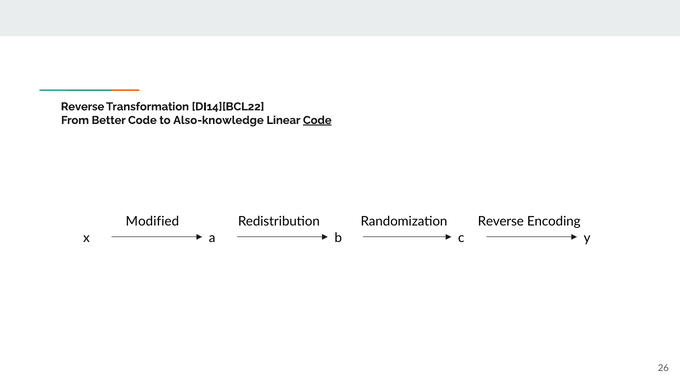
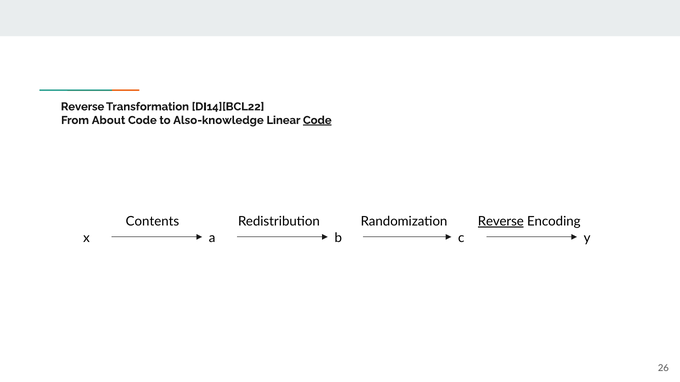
Better: Better -> About (109, 120)
Modified: Modified -> Contents (152, 222)
Reverse underline: none -> present (501, 222)
